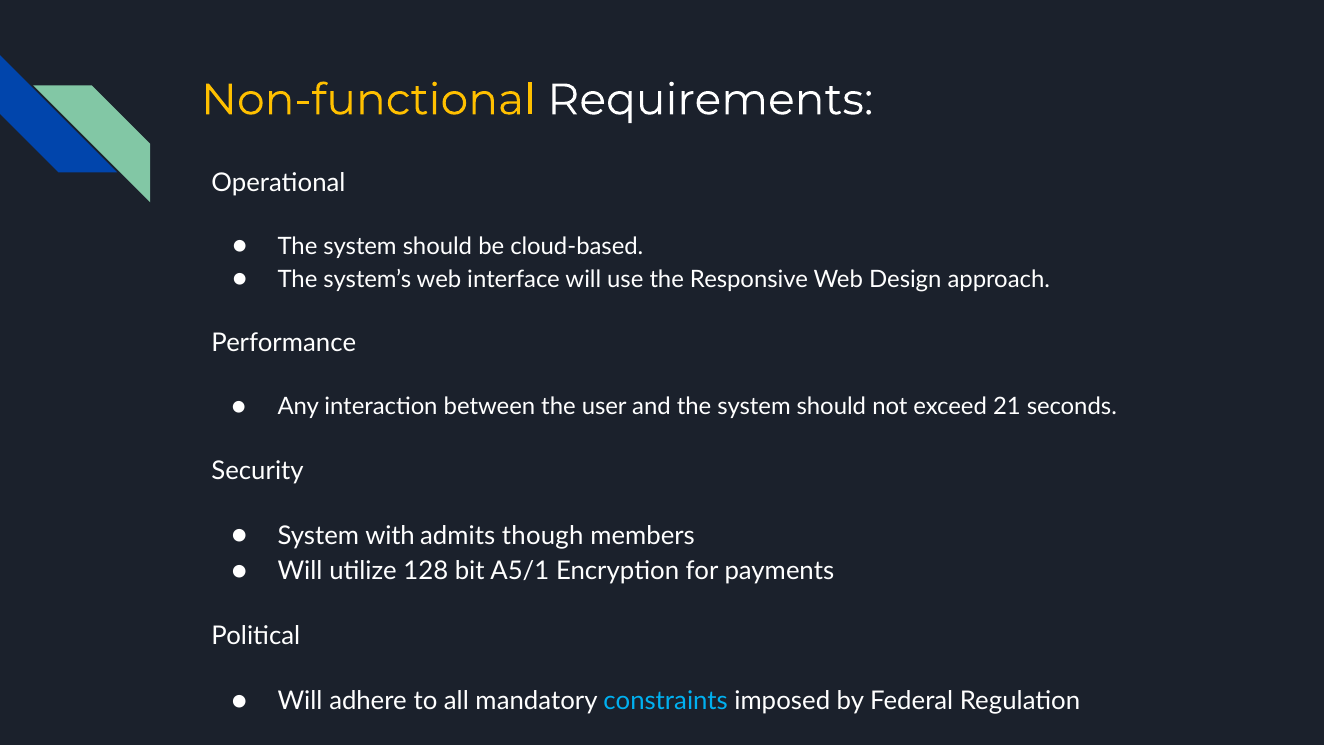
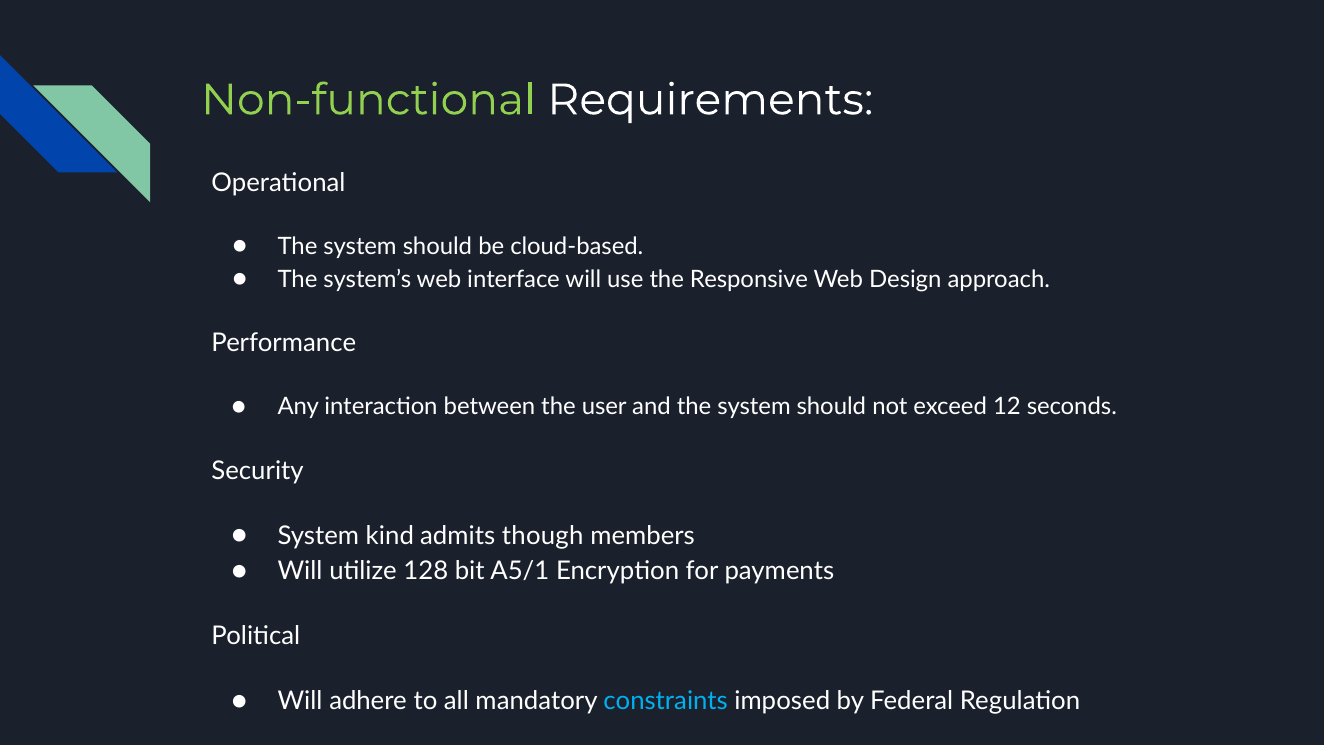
Non-functional colour: yellow -> light green (369, 100)
21: 21 -> 12 (1007, 407)
with: with -> kind (390, 536)
